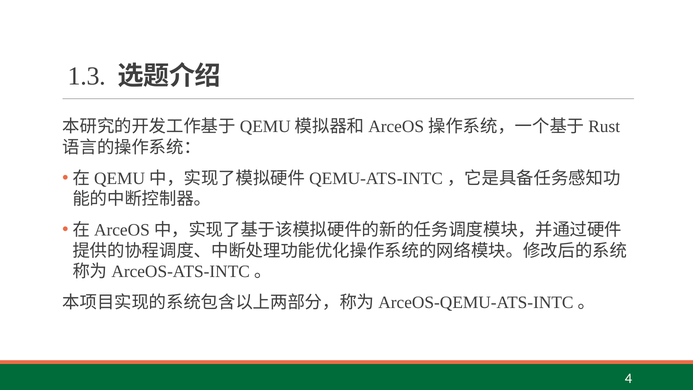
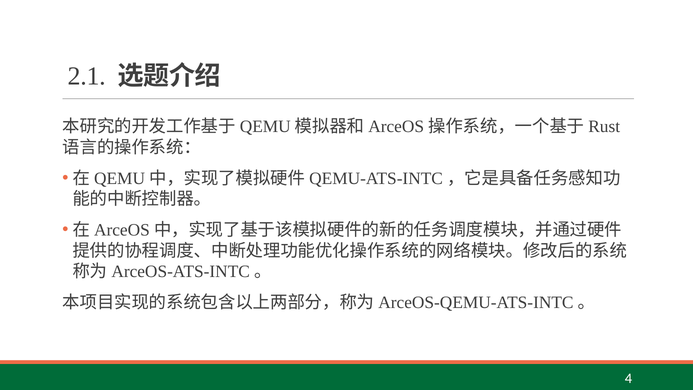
1.3: 1.3 -> 2.1 (87, 76)
